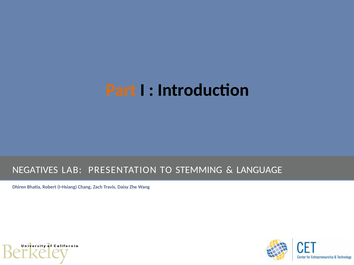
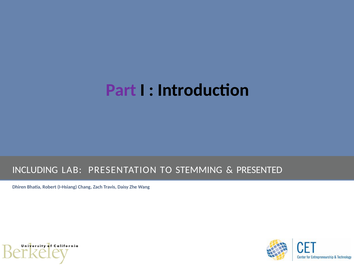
Part colour: orange -> purple (121, 90)
NEGATIVES: NEGATIVES -> INCLUDING (35, 170)
LANGUAGE: LANGUAGE -> PRESENTED (259, 170)
